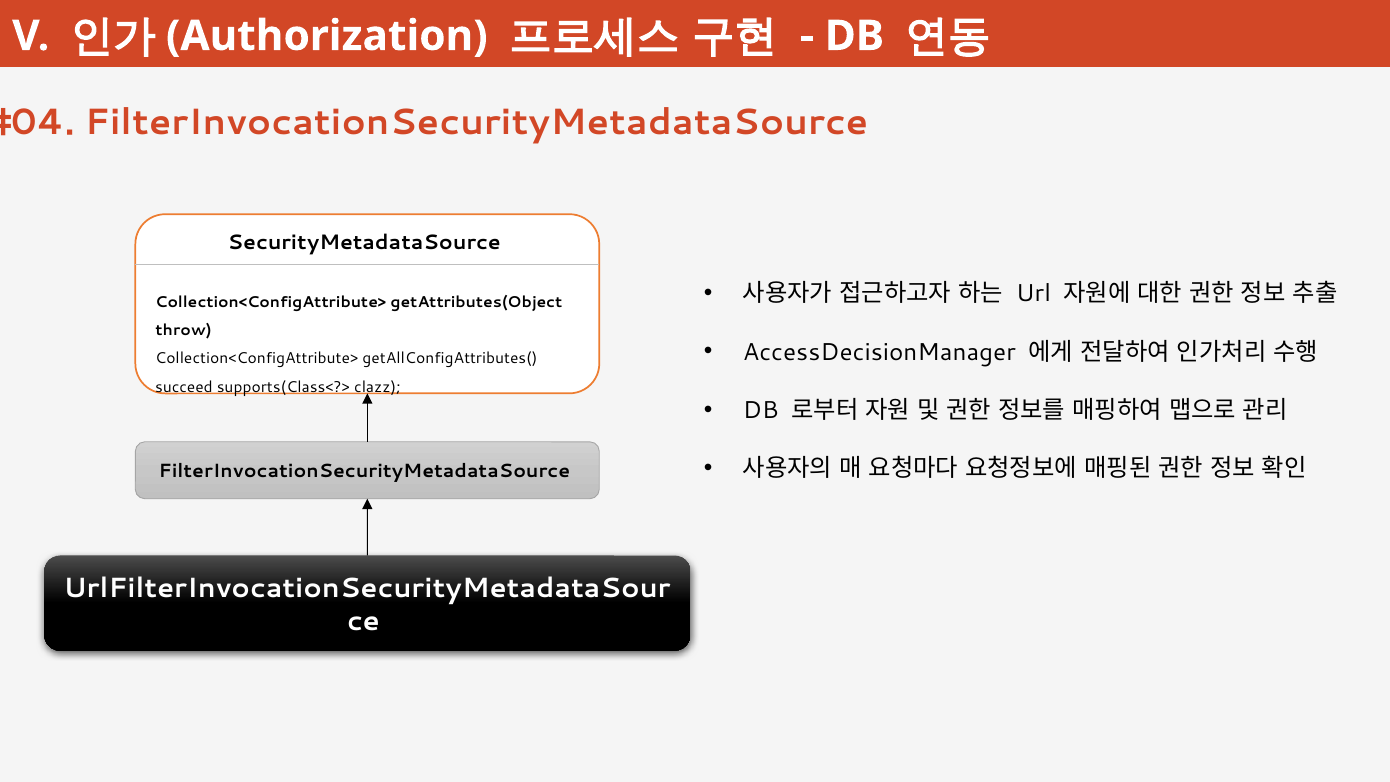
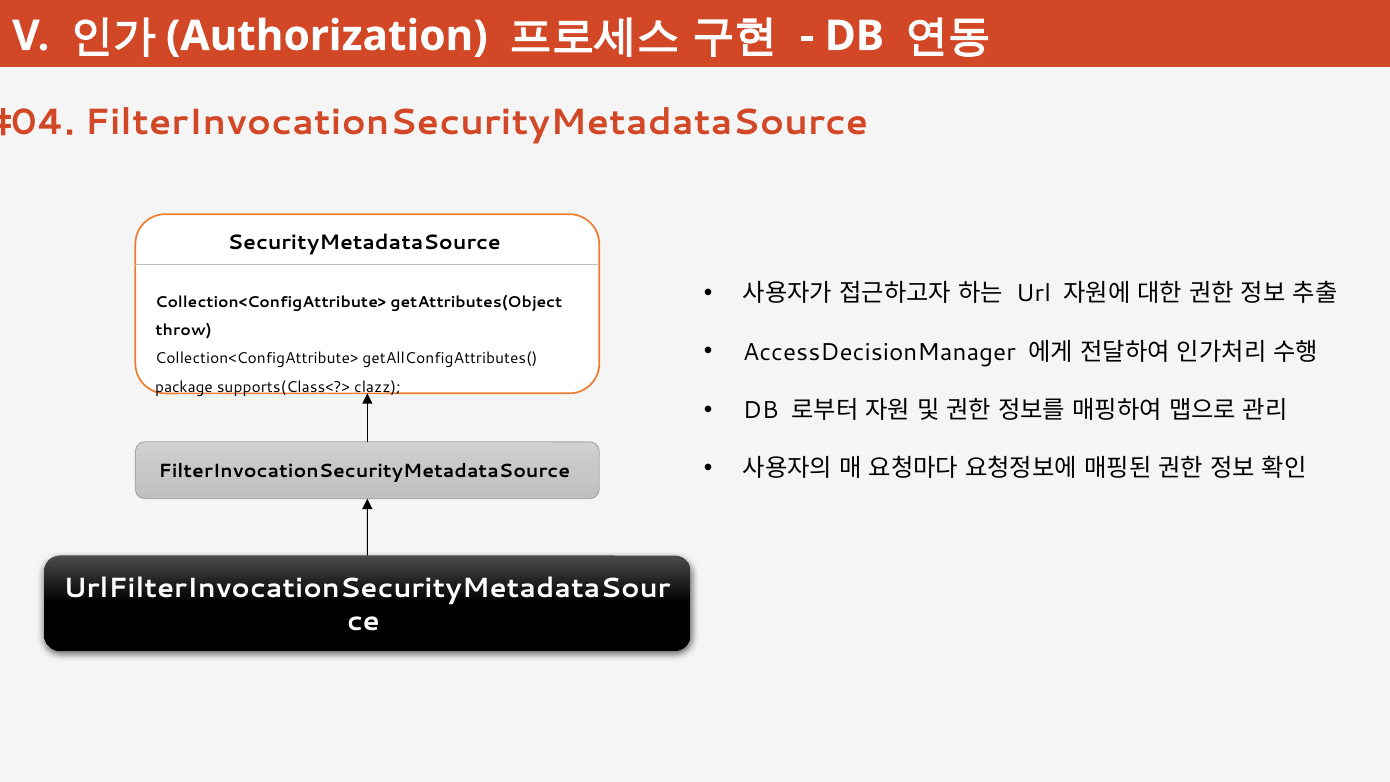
succeed: succeed -> package (184, 387)
